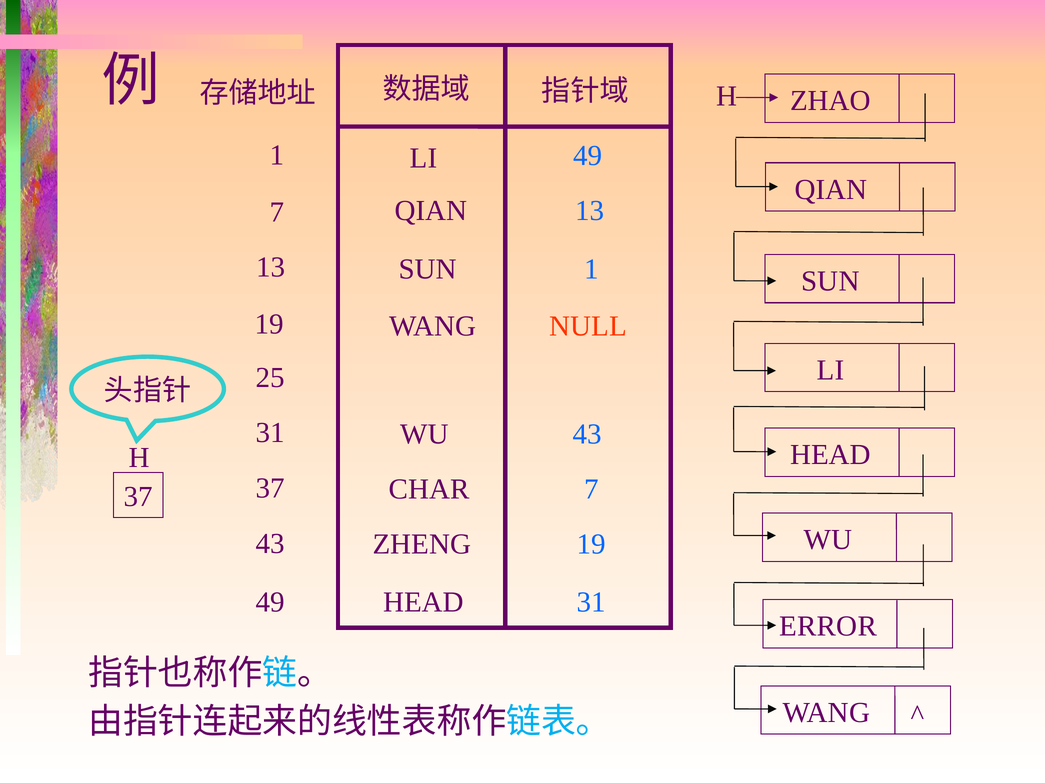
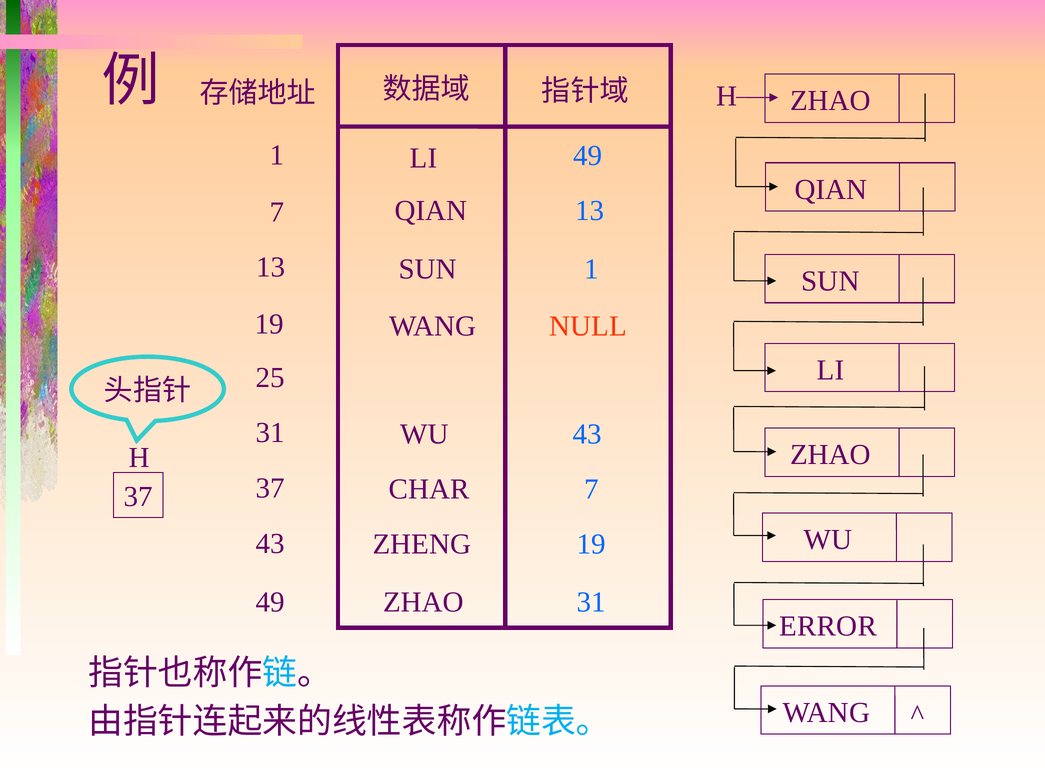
HEAD: HEAD -> ZHAO (831, 455)
HEAD: HEAD -> ZHAO (423, 603)
